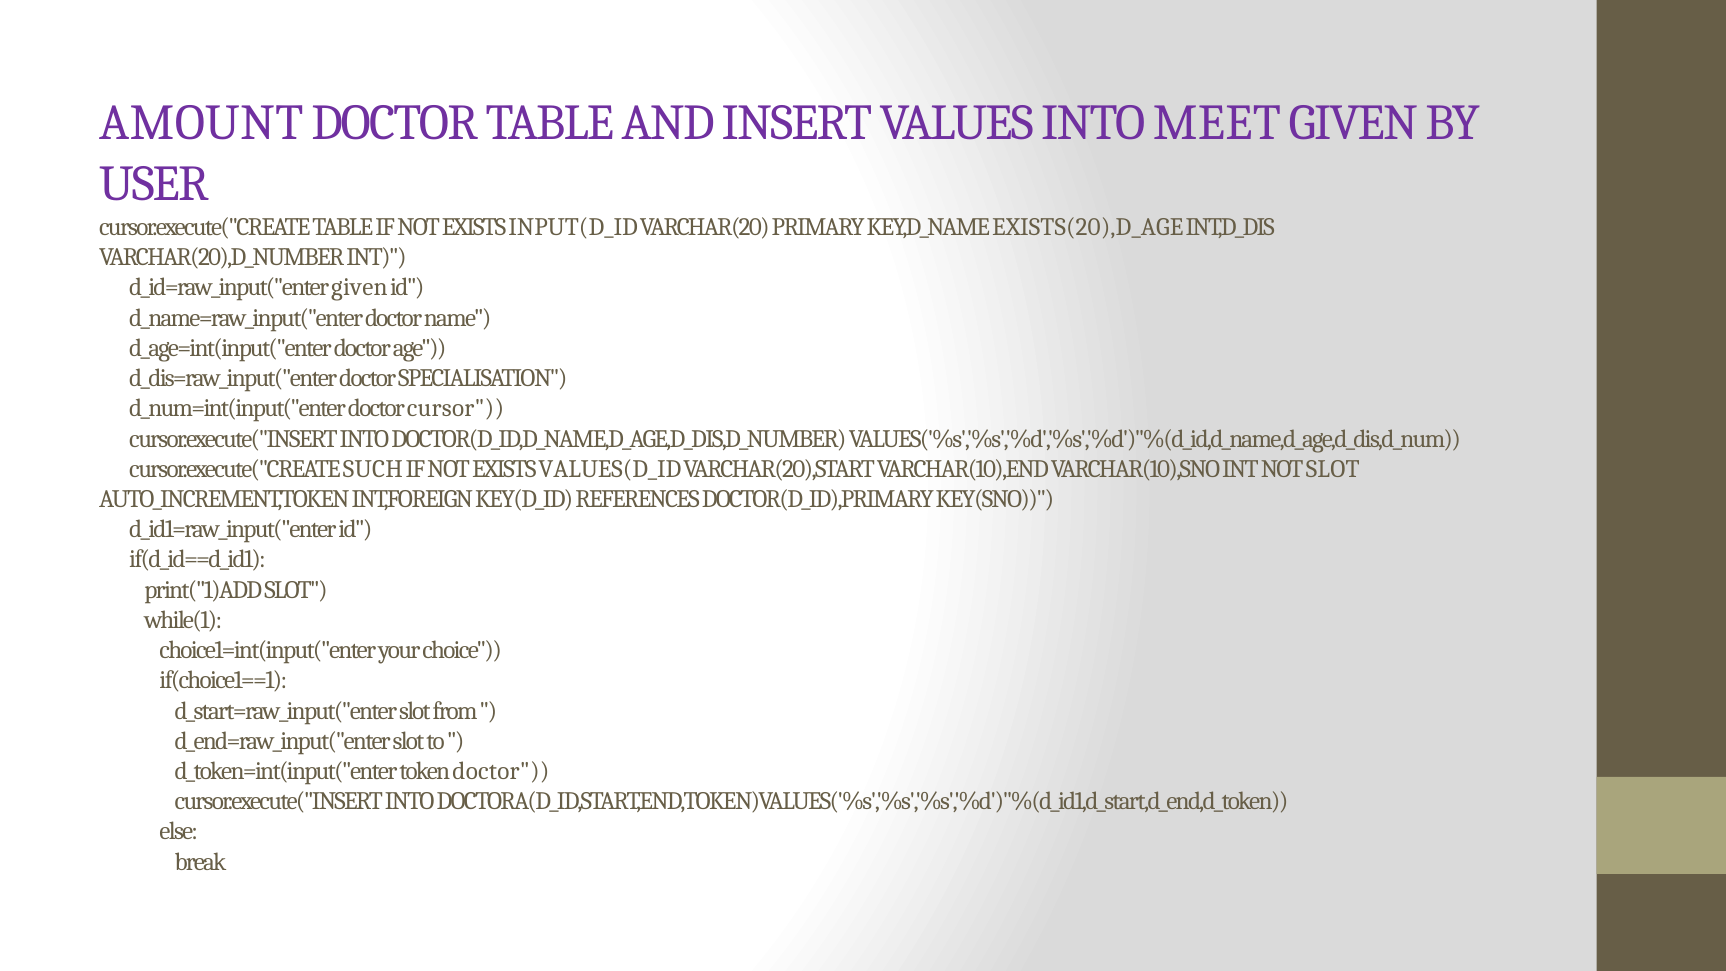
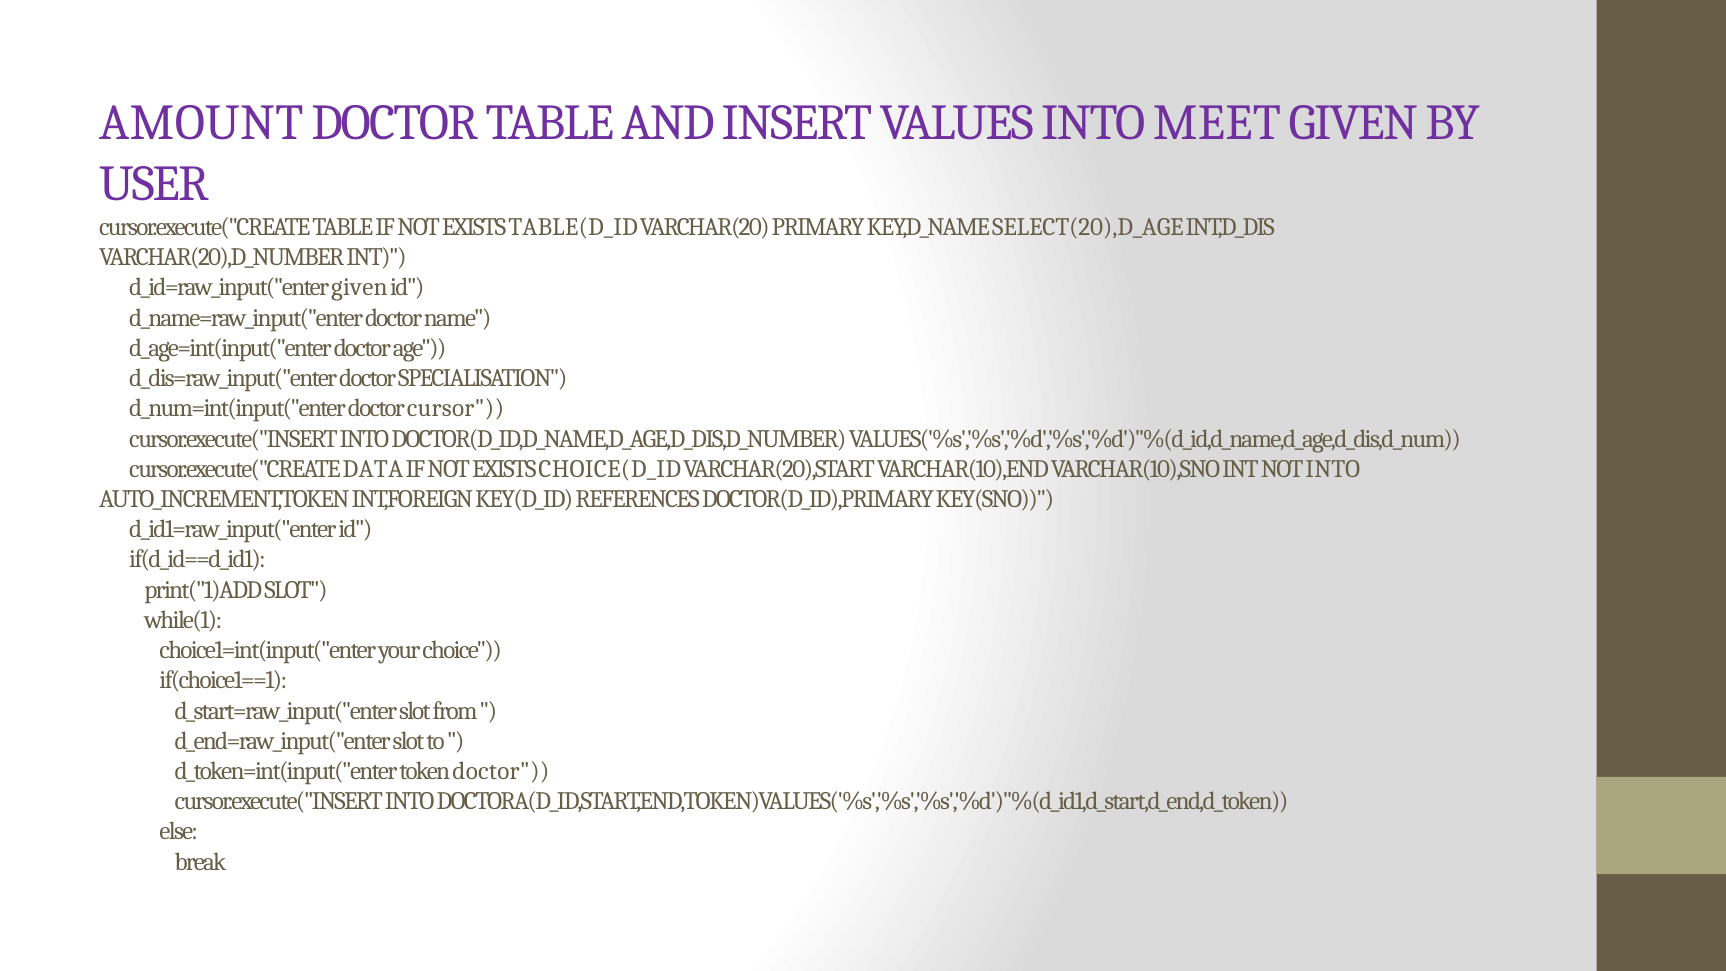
INPUT(D_ID: INPUT(D_ID -> TABLE(D_ID (573, 227)
EXISTS(20),D_AGE: EXISTS(20),D_AGE -> SELECT(20),D_AGE (1088, 227)
SUCH: SUCH -> DATA (373, 469)
VALUES(D_ID: VALUES(D_ID -> CHOICE(D_ID (610, 469)
NOT SLOT: SLOT -> INTO (1333, 469)
